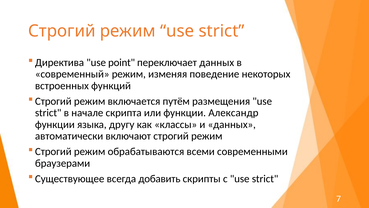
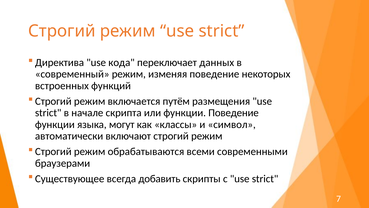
point: point -> кода (122, 62)
функции Александр: Александр -> Поведение (234, 113)
другу: другу -> могут (122, 124)
и данных: данных -> символ (232, 124)
